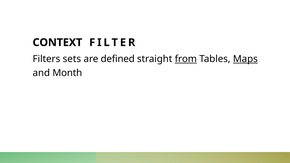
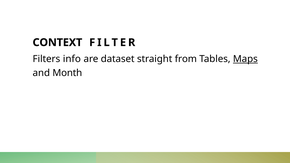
sets: sets -> info (72, 59)
defined: defined -> dataset (118, 59)
from underline: present -> none (186, 59)
